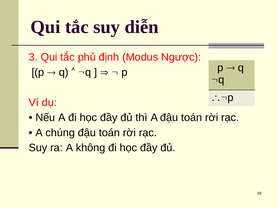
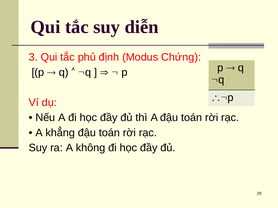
Ngược: Ngược -> Chứng (181, 57)
chúng: chúng -> khẳng (60, 133)
